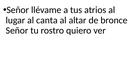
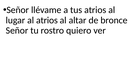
al canta: canta -> atrios (47, 20)
